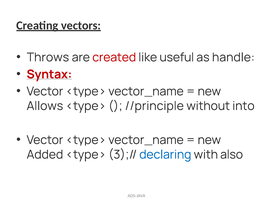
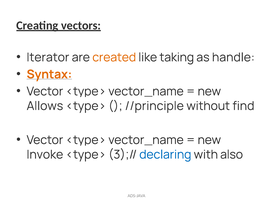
Throws: Throws -> Iterator (48, 57)
created colour: red -> orange (114, 57)
useful: useful -> taking (177, 57)
Syntax colour: red -> orange (49, 74)
into: into -> find (243, 106)
Added: Added -> Invoke (45, 154)
